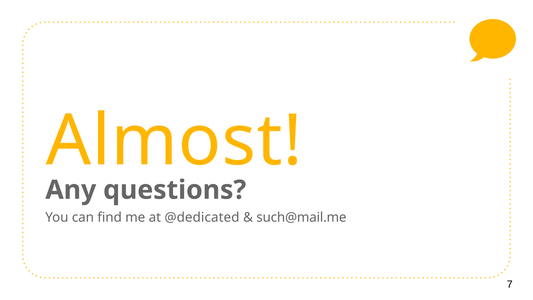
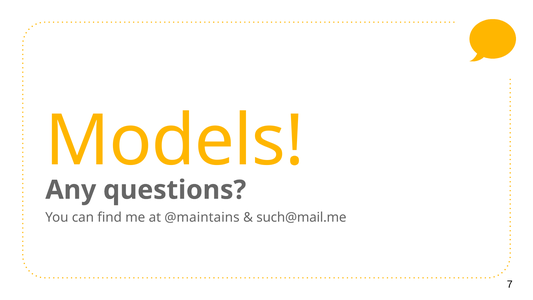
Almost: Almost -> Models (175, 141)
@dedicated: @dedicated -> @maintains (202, 217)
